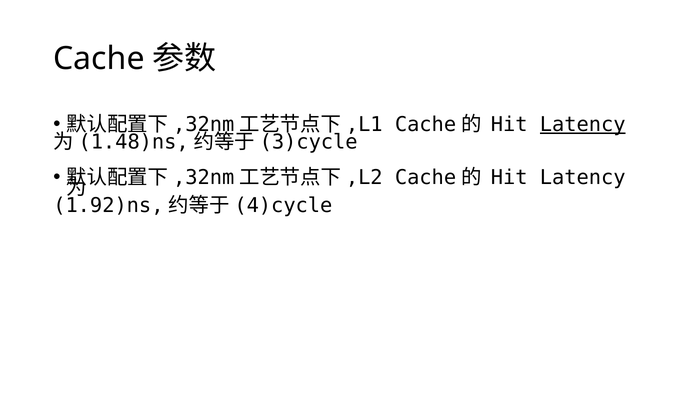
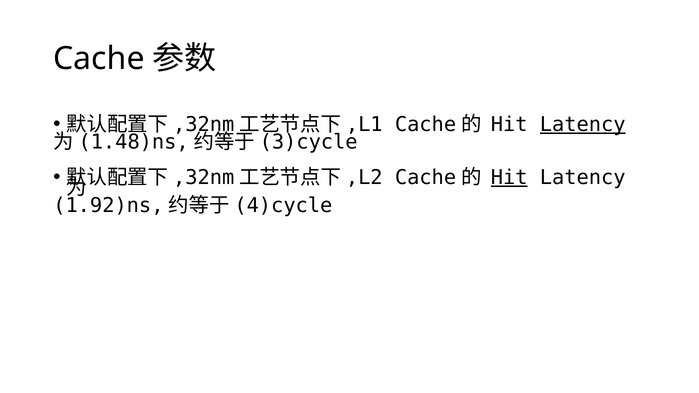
Hit underline: none -> present (509, 178)
